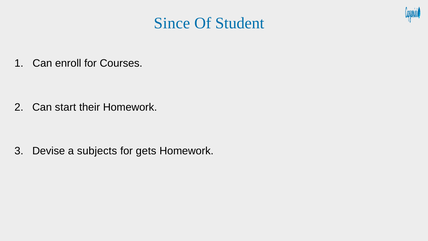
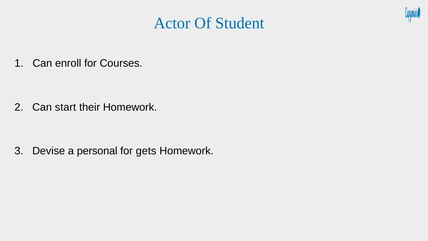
Since: Since -> Actor (172, 23)
subjects: subjects -> personal (97, 151)
